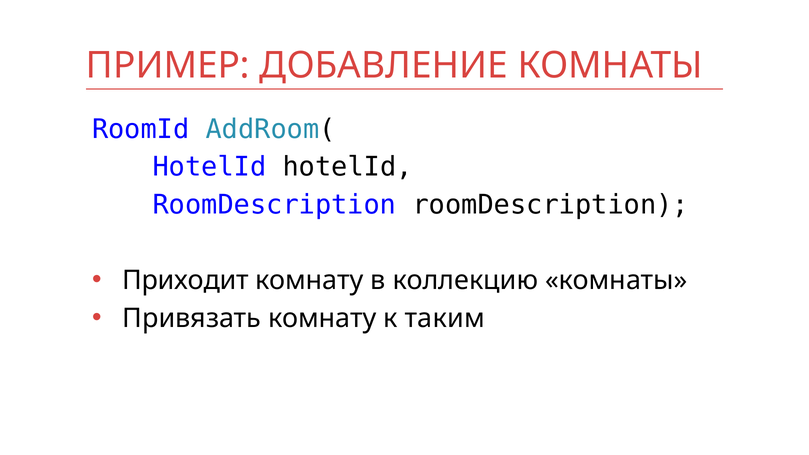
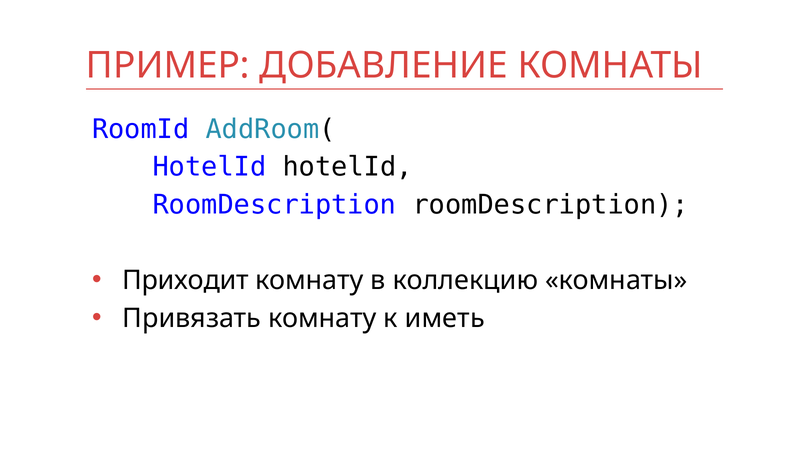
таким: таким -> иметь (445, 318)
